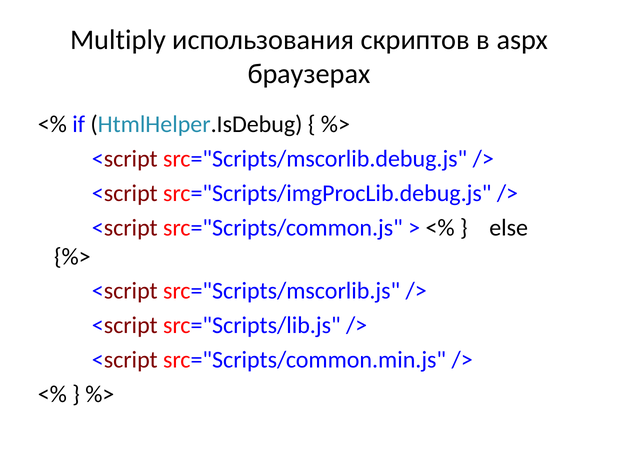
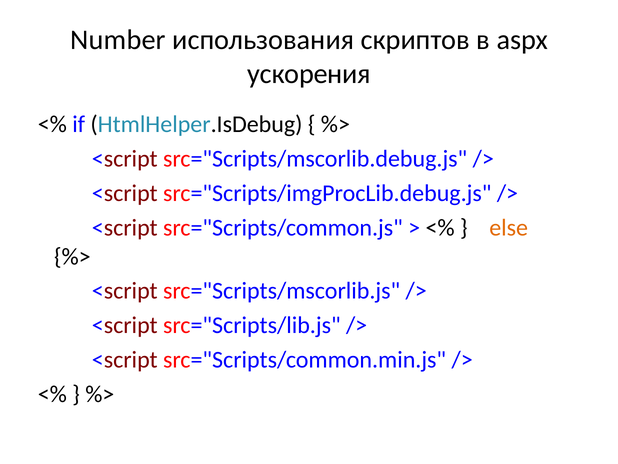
Multiply: Multiply -> Number (118, 40)
браузерах: браузерах -> ускорения (309, 74)
else colour: black -> orange (509, 227)
